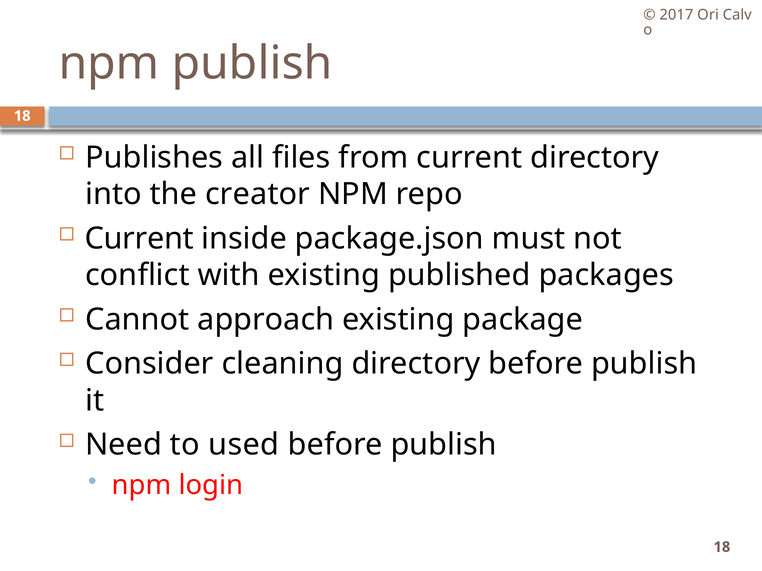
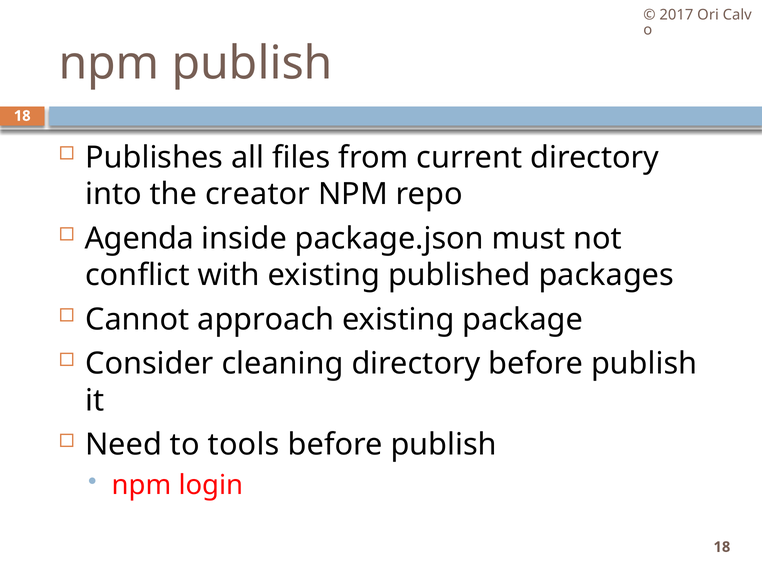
Current: Current -> Agenda (139, 239)
used: used -> tools (244, 445)
